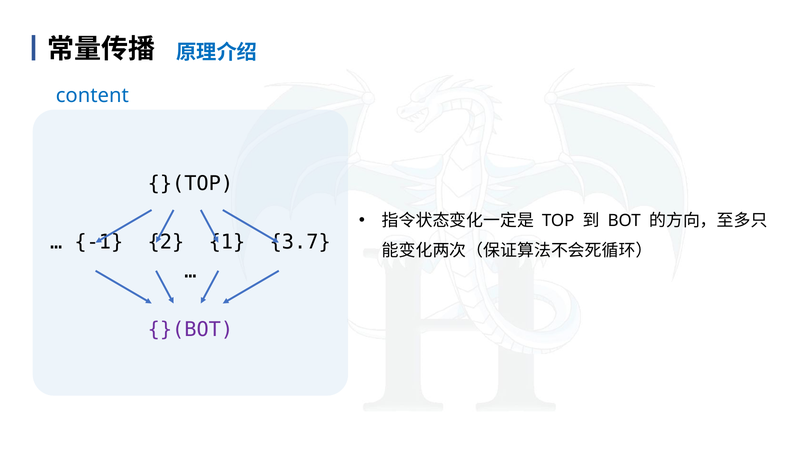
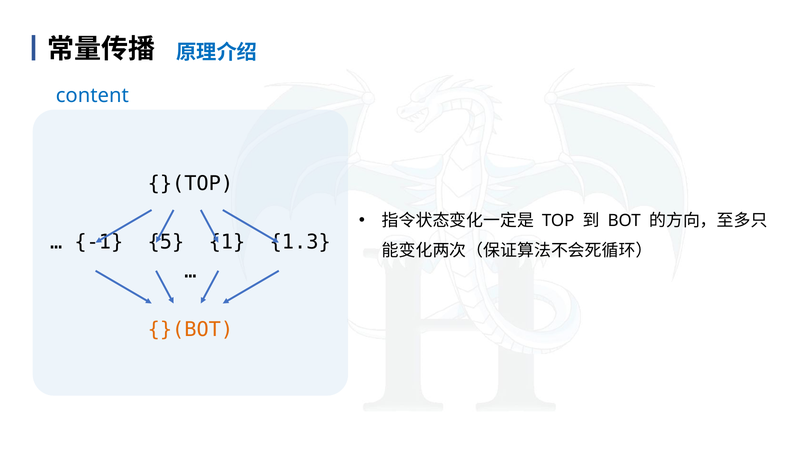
2: 2 -> 5 (166, 242)
3.7: 3.7 -> 1.3 (300, 242)
}(BOT colour: purple -> orange (190, 330)
